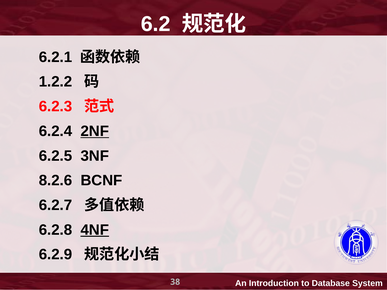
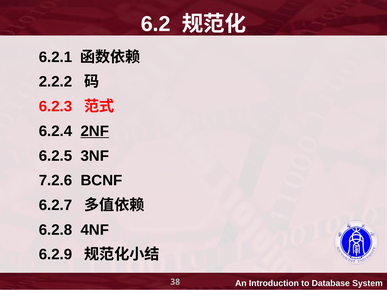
1.2.2: 1.2.2 -> 2.2.2 (56, 82)
8.2.6: 8.2.6 -> 7.2.6 (56, 181)
4NF underline: present -> none (95, 230)
